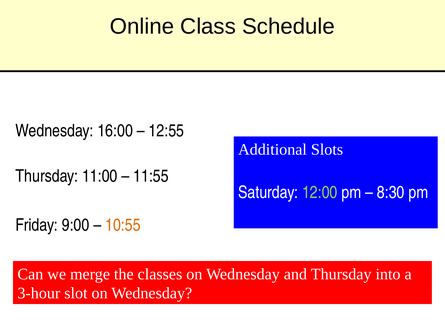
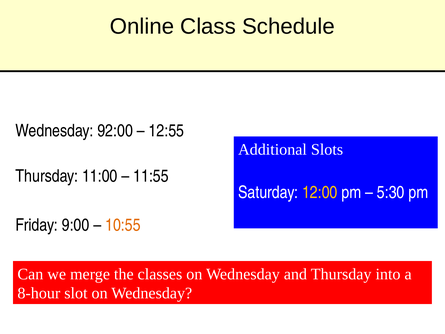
16:00: 16:00 -> 92:00 (115, 131)
12:00 colour: light green -> yellow (320, 192)
8:30: 8:30 -> 5:30 (391, 192)
3-hour: 3-hour -> 8-hour (39, 293)
